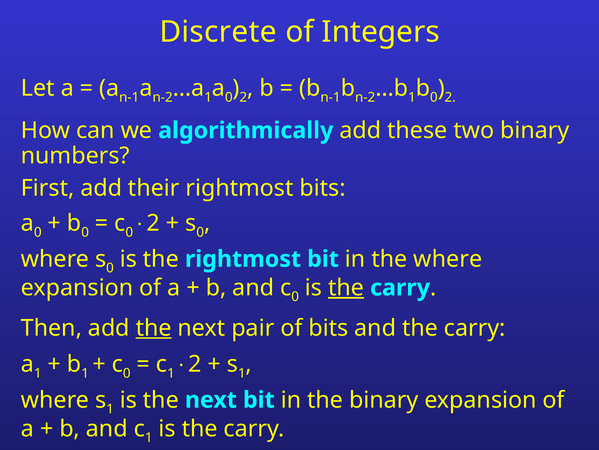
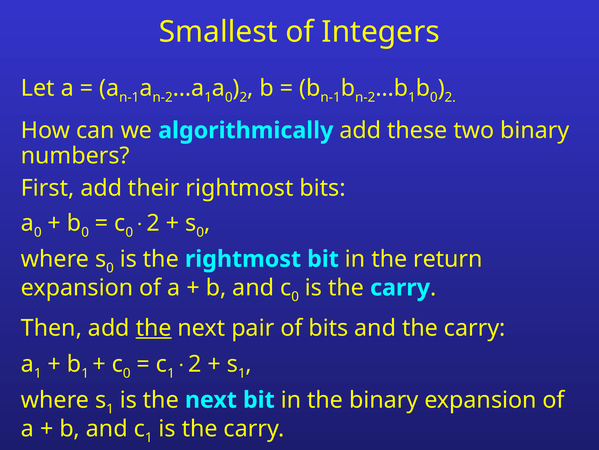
Discrete: Discrete -> Smallest (218, 32)
the where: where -> return (448, 259)
the underline: present -> none (346, 287)
